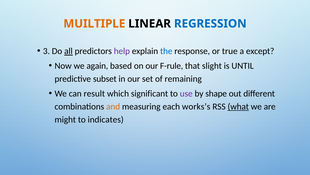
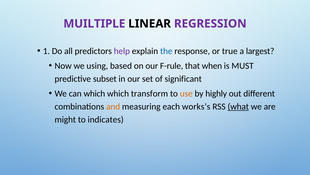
MUILTIPLE colour: orange -> purple (94, 24)
REGRESSION colour: blue -> purple (210, 24)
3: 3 -> 1 (46, 51)
all underline: present -> none (68, 51)
except: except -> largest (260, 51)
again: again -> using (97, 66)
slight: slight -> when (212, 66)
UNTIL: UNTIL -> MUST (243, 66)
remaining: remaining -> significant (183, 79)
can result: result -> which (94, 93)
significant: significant -> transform (149, 93)
use colour: purple -> orange (186, 93)
shape: shape -> highly (216, 93)
